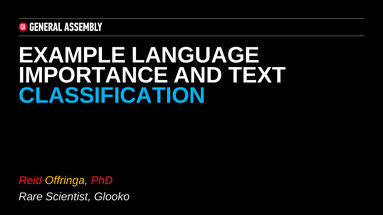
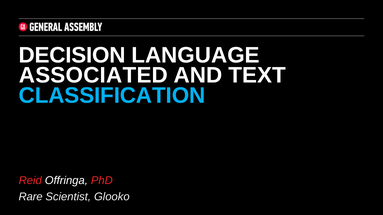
EXAMPLE: EXAMPLE -> DECISION (72, 55)
IMPORTANCE: IMPORTANCE -> ASSOCIATED (93, 75)
Offringa colour: yellow -> white (66, 181)
